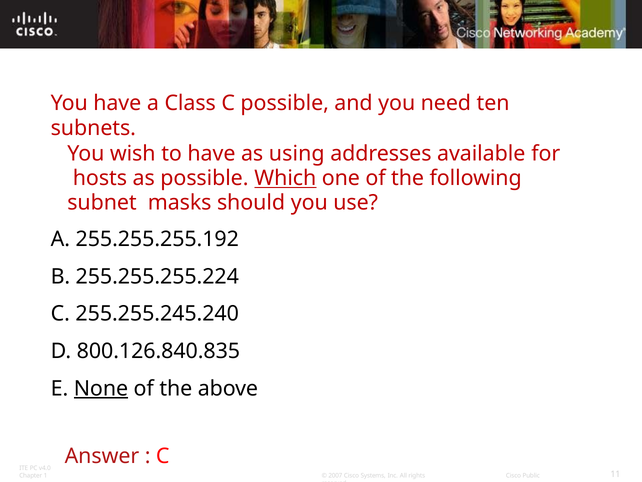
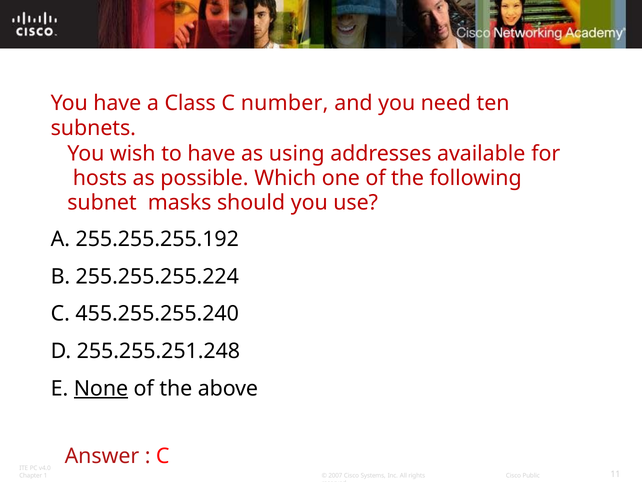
C possible: possible -> number (285, 103)
Which underline: present -> none (285, 178)
255.255.245.240: 255.255.245.240 -> 455.255.255.240 (157, 314)
800.126.840.835: 800.126.840.835 -> 255.255.251.248 (158, 351)
